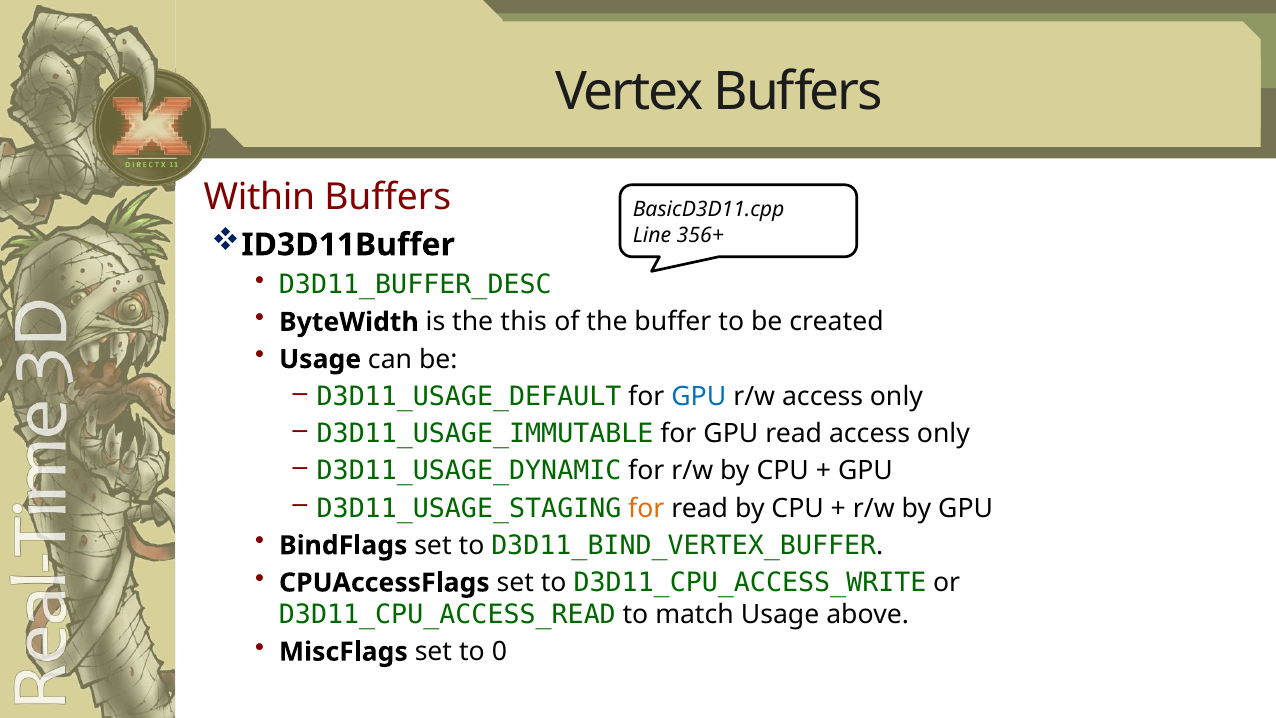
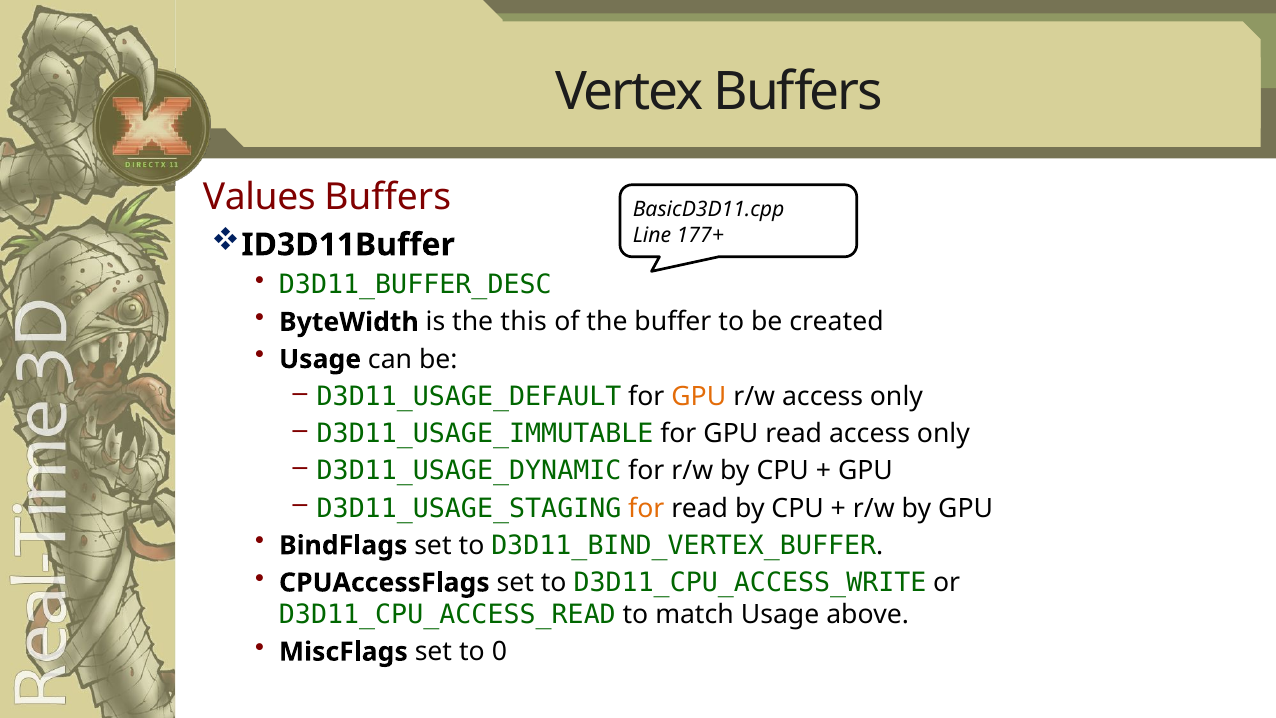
Within: Within -> Values (259, 197)
356+: 356+ -> 177+ (700, 235)
GPU colour: blue -> orange (699, 396)
